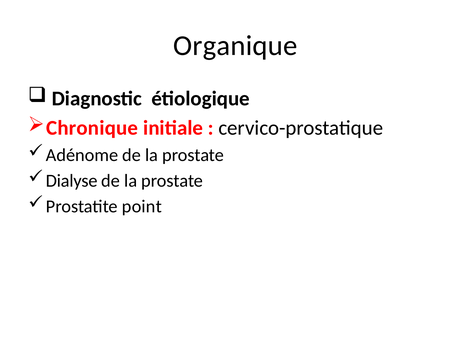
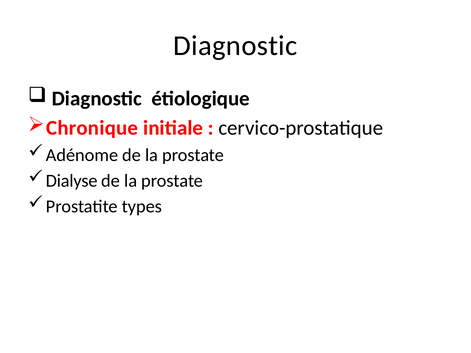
Organique: Organique -> Diagnostic (235, 46)
point: point -> types (142, 206)
